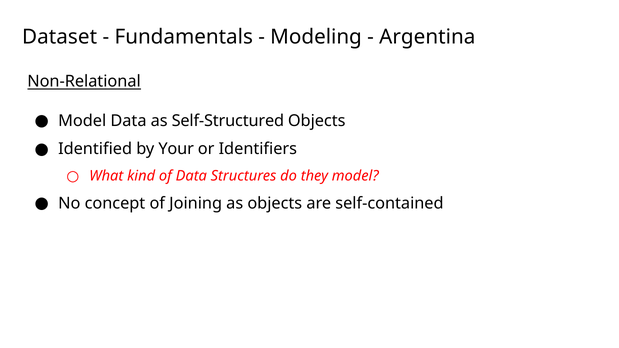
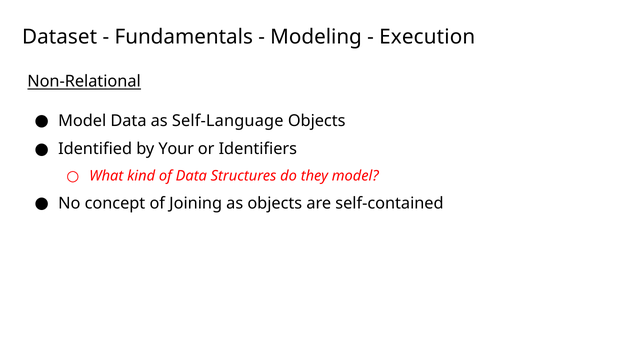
Argentina: Argentina -> Execution (427, 37)
Self-Structured: Self-Structured -> Self-Language (228, 121)
